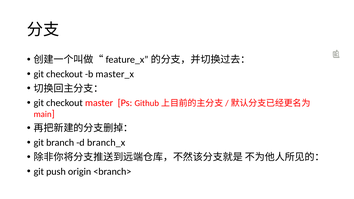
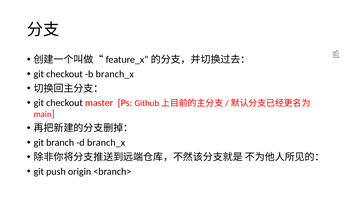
b master_x: master_x -> branch_x (115, 74)
